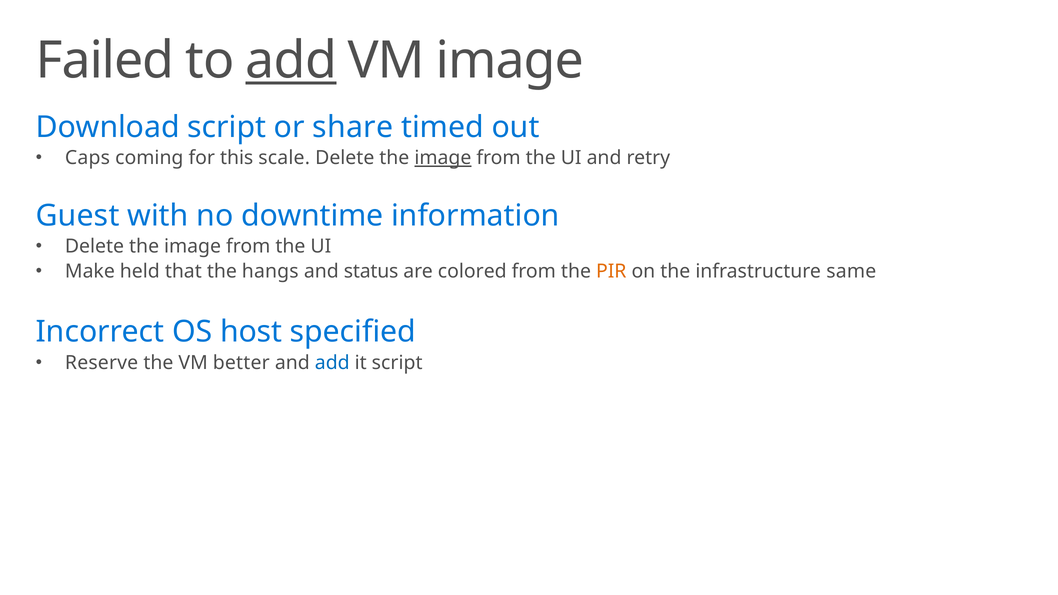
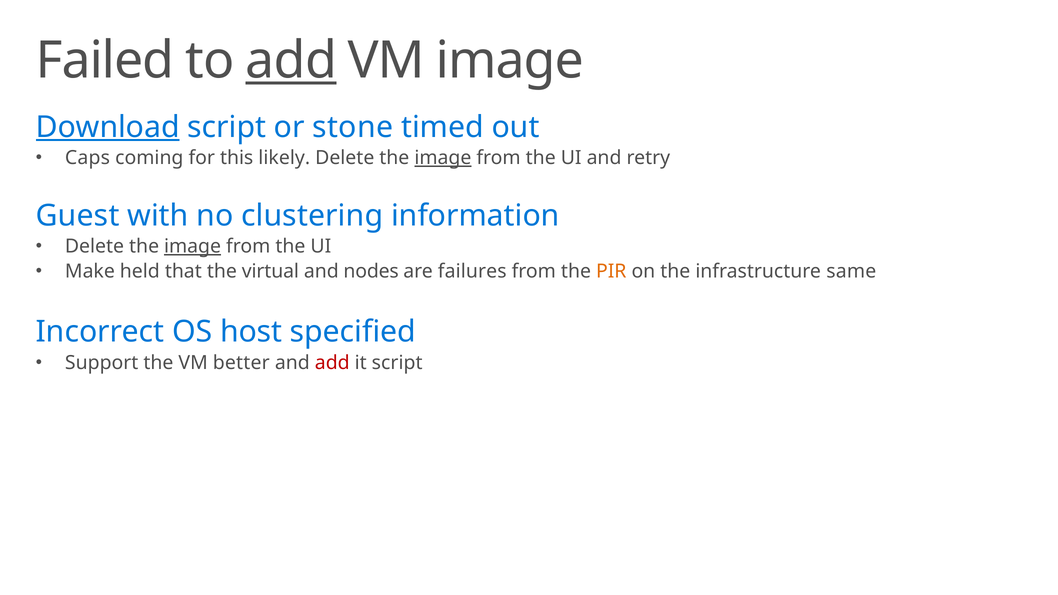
Download underline: none -> present (108, 127)
share: share -> stone (353, 127)
scale: scale -> likely (284, 158)
downtime: downtime -> clustering (312, 216)
image underline: none -> present (193, 246)
hangs: hangs -> virtual (270, 271)
status: status -> nodes (371, 271)
colored: colored -> failures (472, 271)
Reserve: Reserve -> Support (102, 363)
add colour: blue -> red (332, 363)
